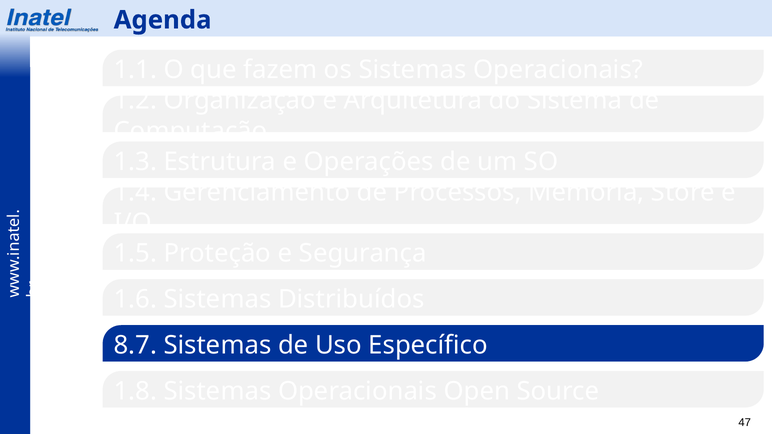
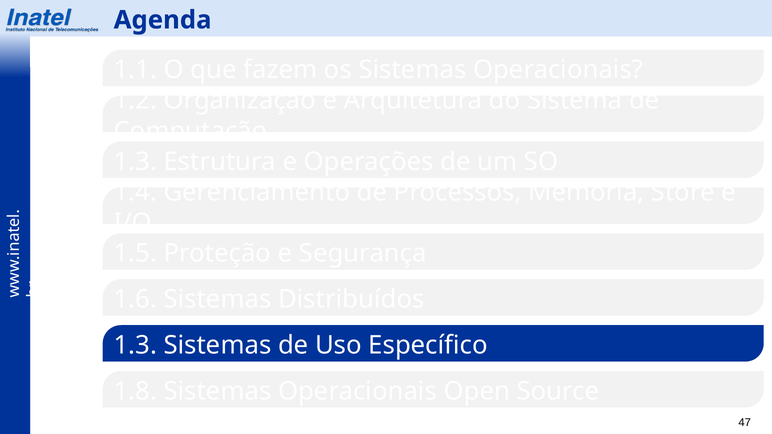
8.7: 8.7 -> 1.3 (135, 345)
